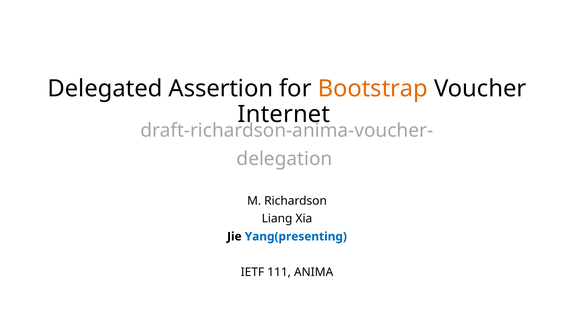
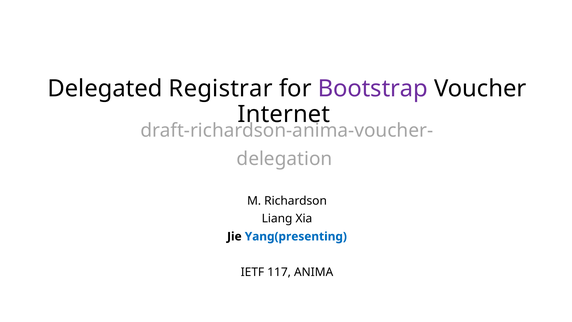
Assertion: Assertion -> Registrar (221, 89)
Bootstrap colour: orange -> purple (373, 89)
111: 111 -> 117 (279, 272)
